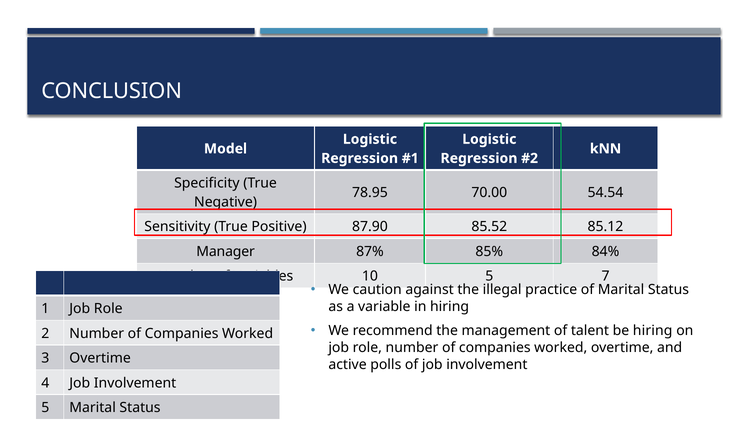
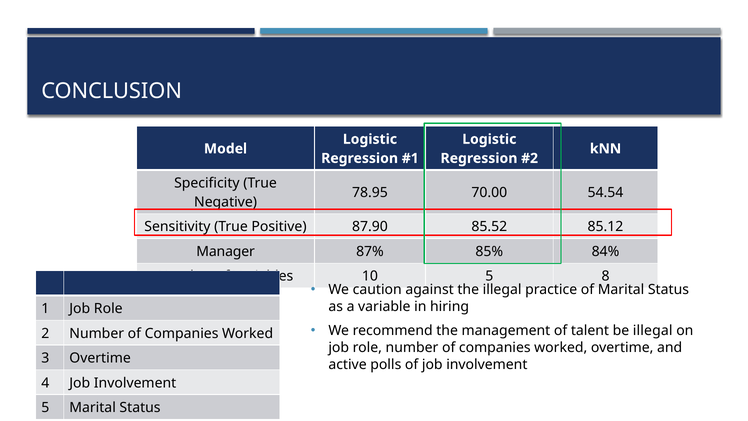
7: 7 -> 8 (606, 276)
be hiring: hiring -> illegal (653, 331)
